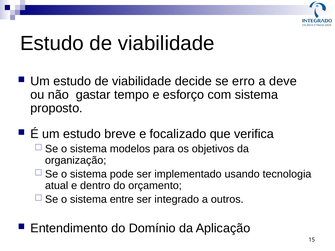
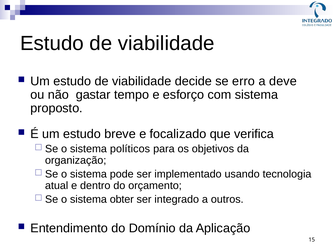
modelos: modelos -> políticos (130, 149)
entre: entre -> obter (122, 200)
